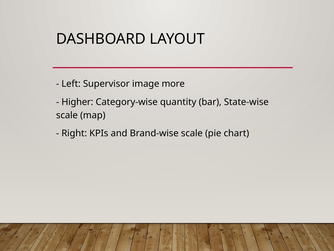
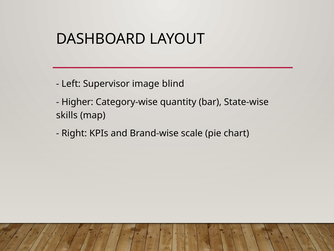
more: more -> blind (173, 84)
scale: scale -> skills (67, 115)
